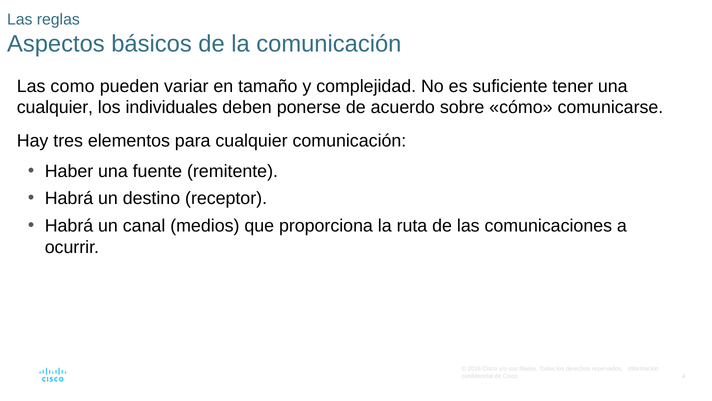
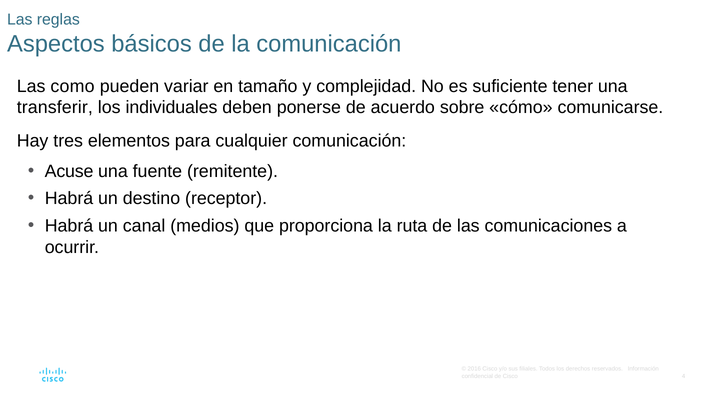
cualquier: cualquier -> transferir (55, 107)
Haber: Haber -> Acuse (69, 171)
